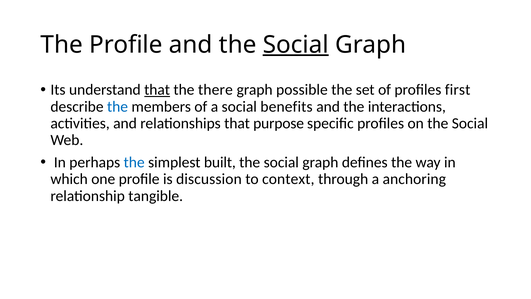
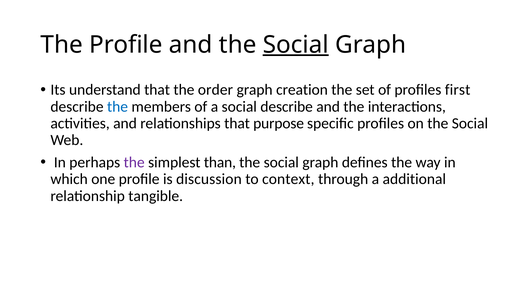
that underline: present -> none (157, 90)
there: there -> order (215, 90)
possible: possible -> creation (302, 90)
social benefits: benefits -> describe (287, 107)
the colour: blue -> purple (134, 162)
built: built -> than (220, 162)
anchoring: anchoring -> additional (414, 179)
